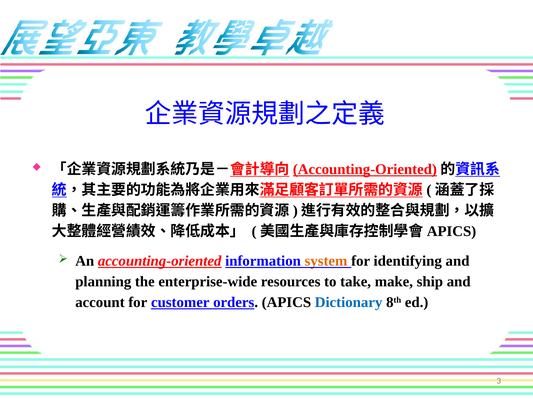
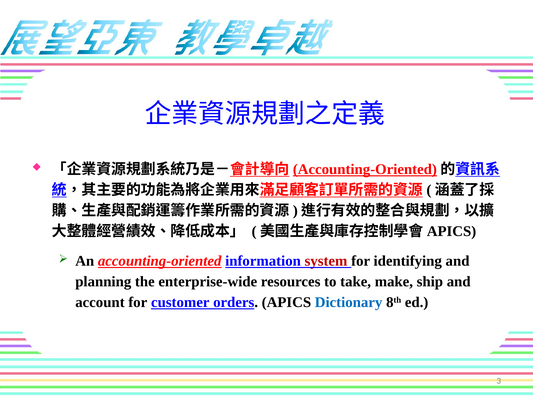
system colour: orange -> red (326, 261)
